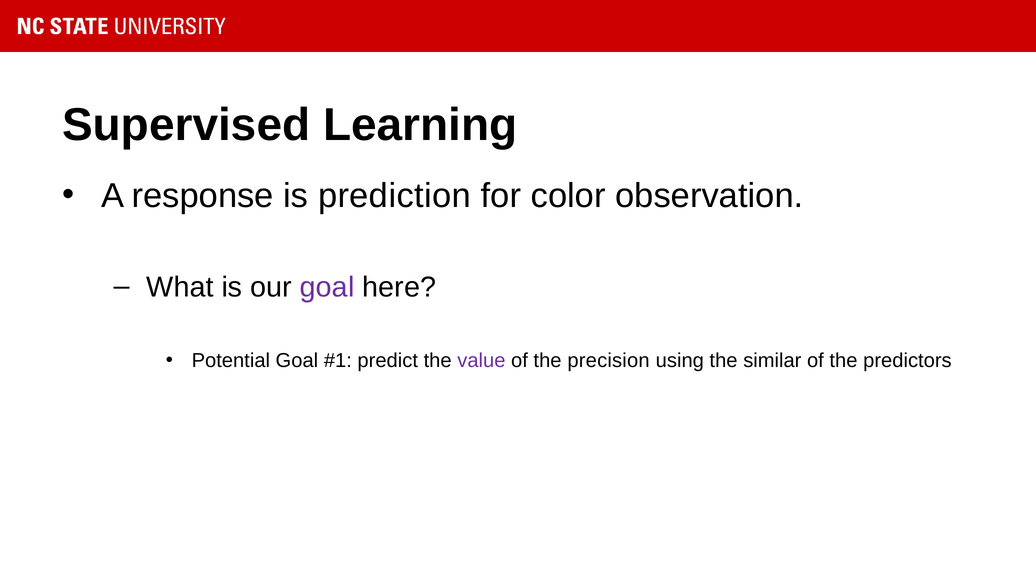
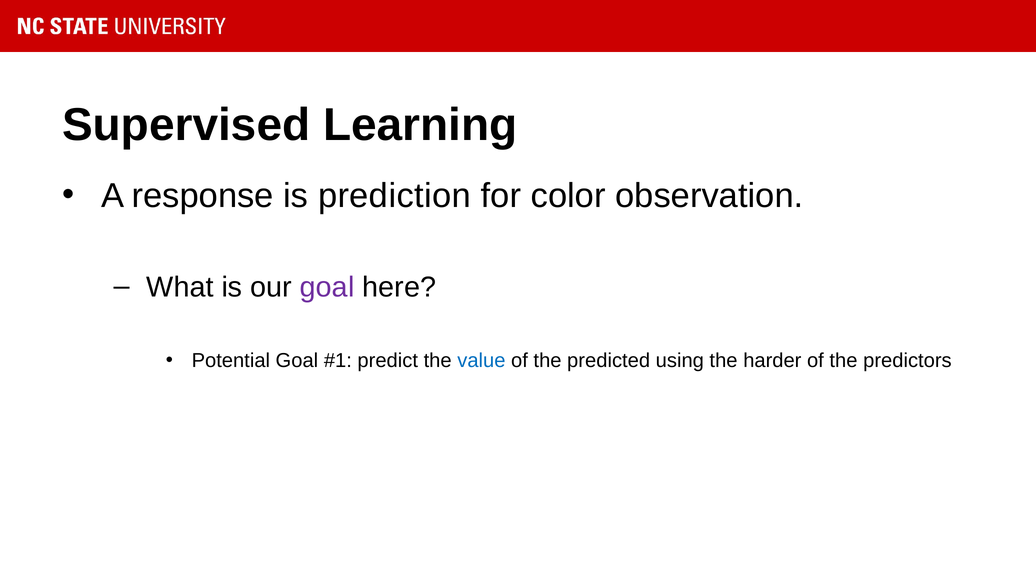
value colour: purple -> blue (481, 360)
precision: precision -> predicted (609, 360)
similar: similar -> harder (772, 360)
